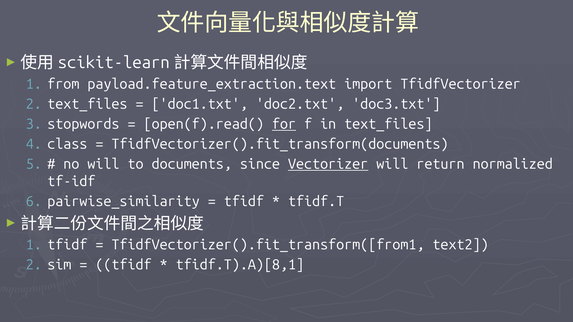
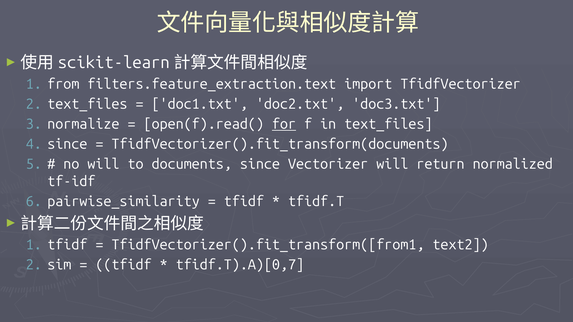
payload.feature_extraction.text: payload.feature_extraction.text -> filters.feature_extraction.text (212, 84)
stopwords: stopwords -> normalize (83, 124)
class: class -> since (67, 144)
Vectorizer underline: present -> none (328, 164)
tfidf.T).A)[8,1: tfidf.T).A)[8,1 -> tfidf.T).A)[0,7 (240, 265)
